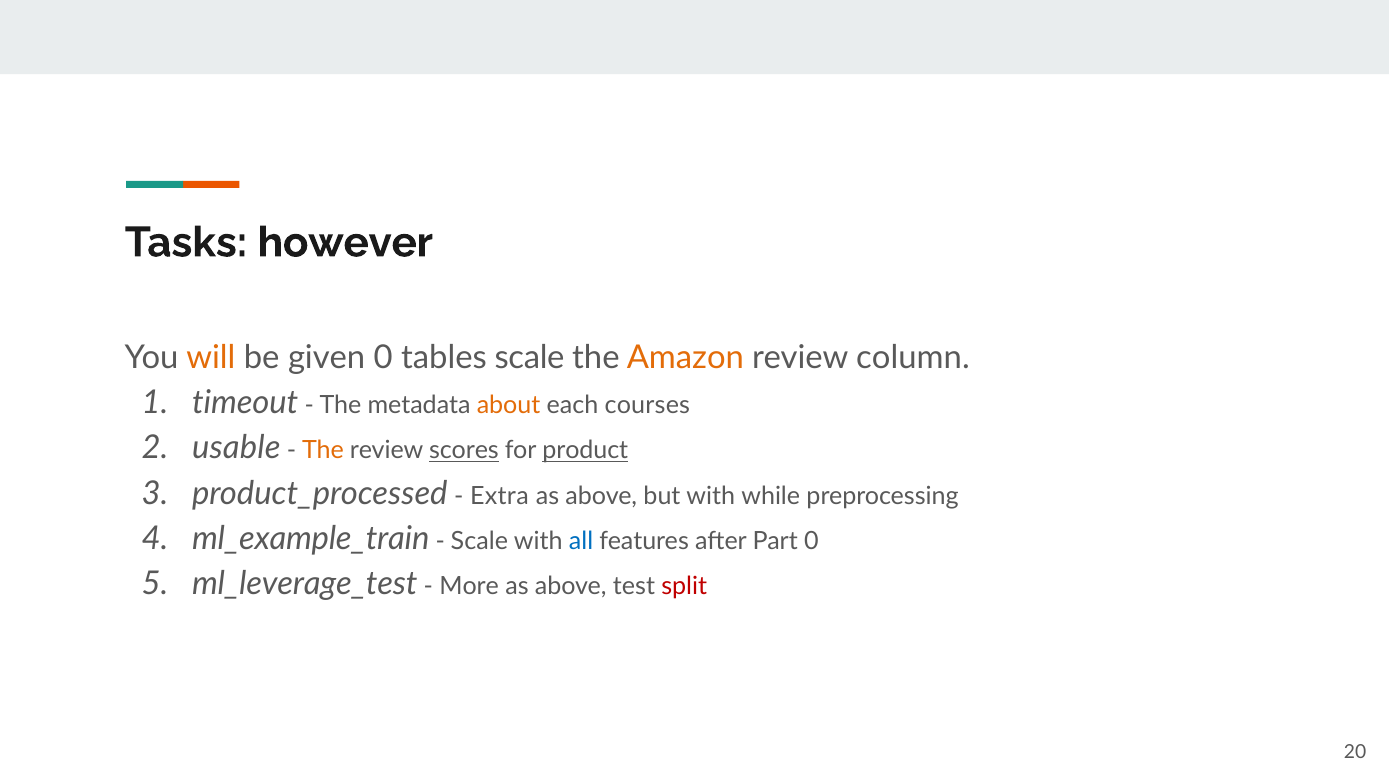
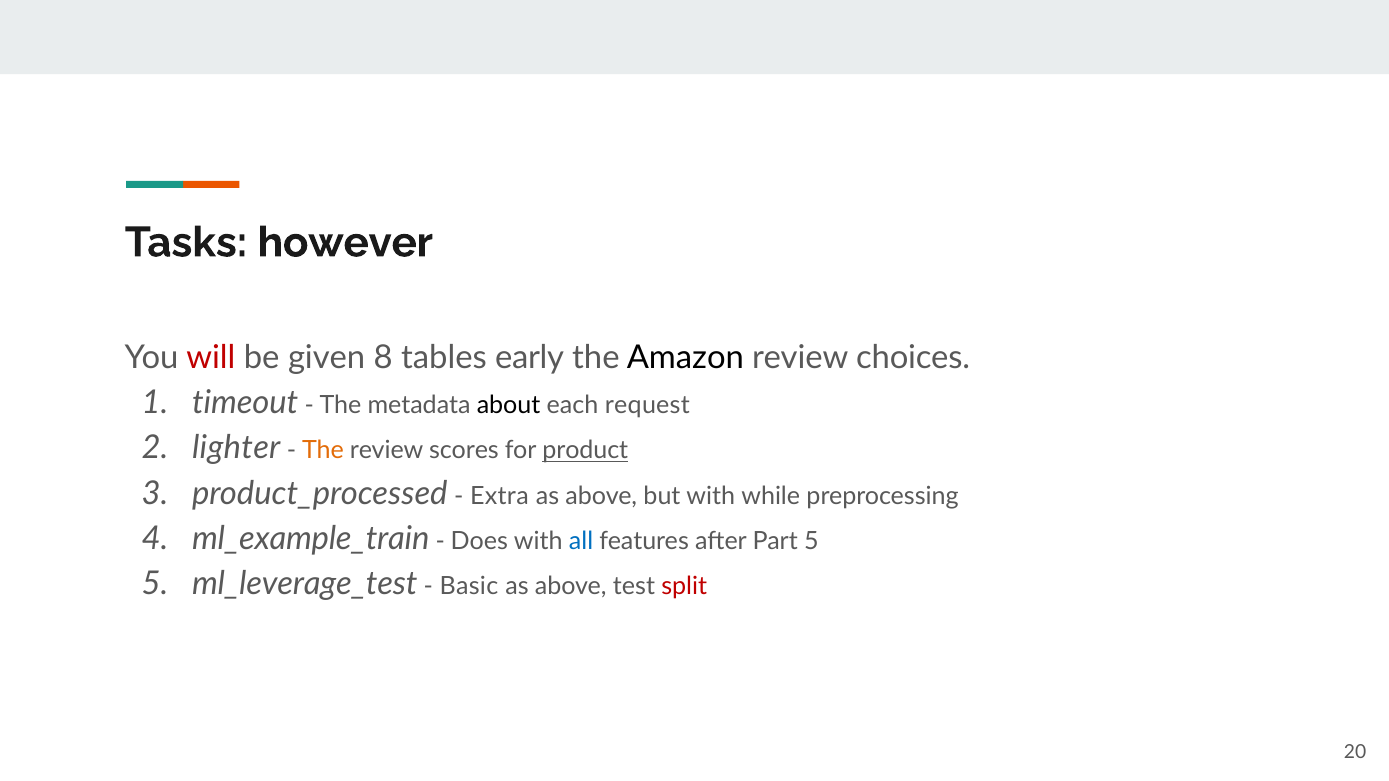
will colour: orange -> red (211, 358)
given 0: 0 -> 8 (383, 358)
tables scale: scale -> early (530, 358)
Amazon colour: orange -> black (685, 358)
column: column -> choices (913, 358)
about colour: orange -> black (509, 406)
courses: courses -> request (647, 406)
usable: usable -> lighter (236, 448)
scores underline: present -> none (464, 451)
Scale: Scale -> Does (479, 542)
Part 0: 0 -> 5 (811, 542)
More: More -> Basic (469, 587)
